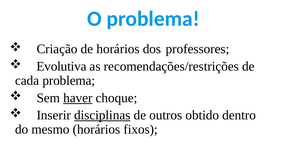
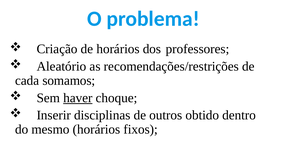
Evolutiva: Evolutiva -> Aleatório (61, 66)
cada problema: problema -> somamos (69, 80)
disciplinas underline: present -> none (102, 115)
